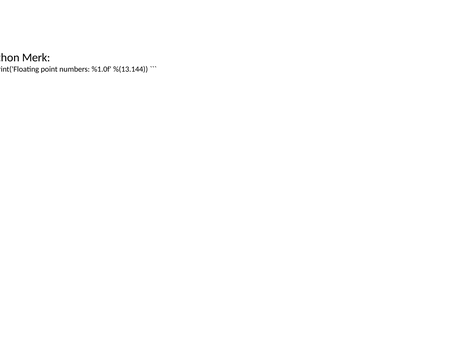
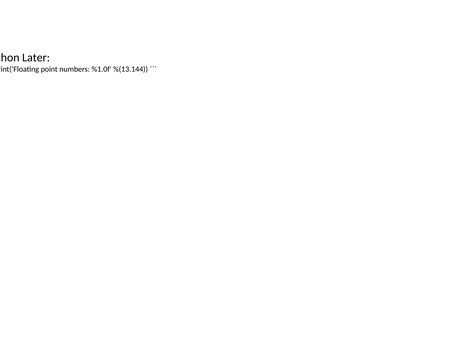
Merk: Merk -> Later (36, 58)
